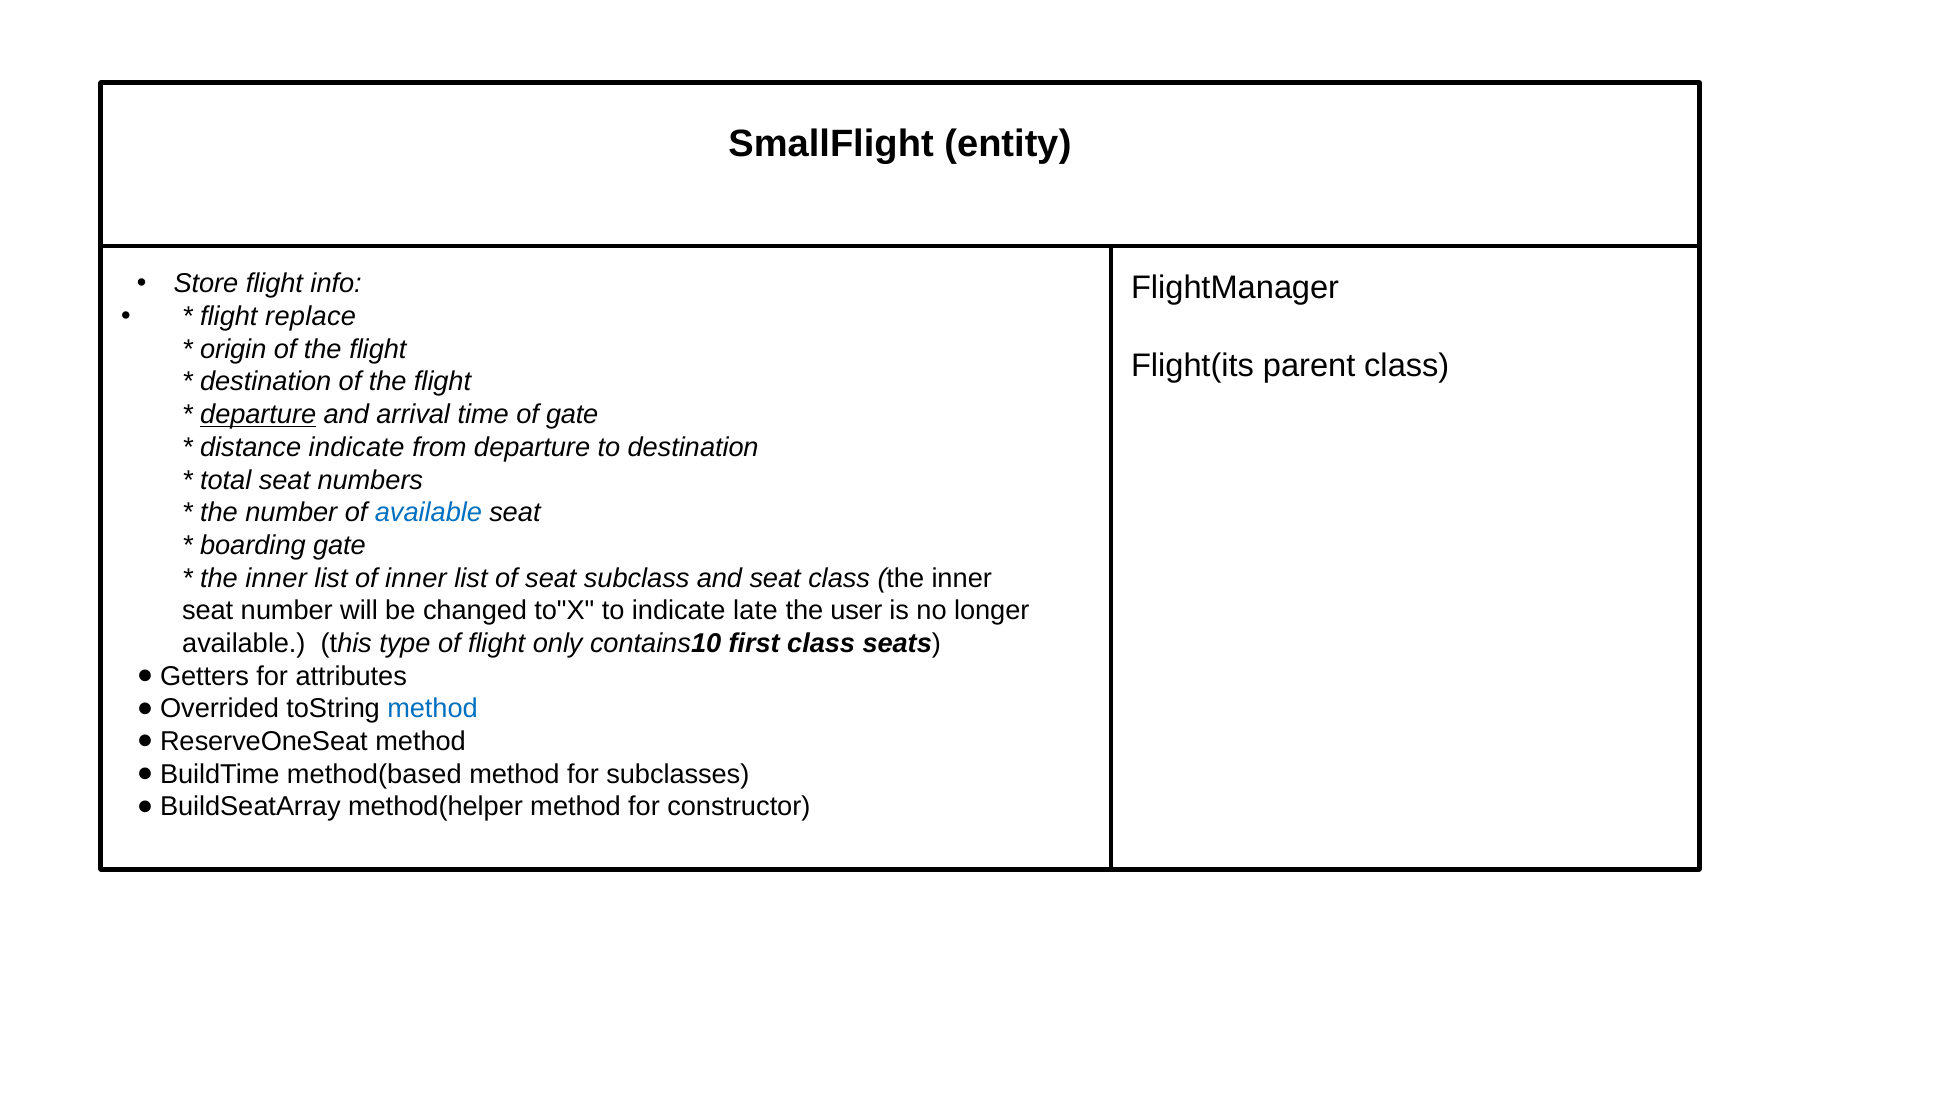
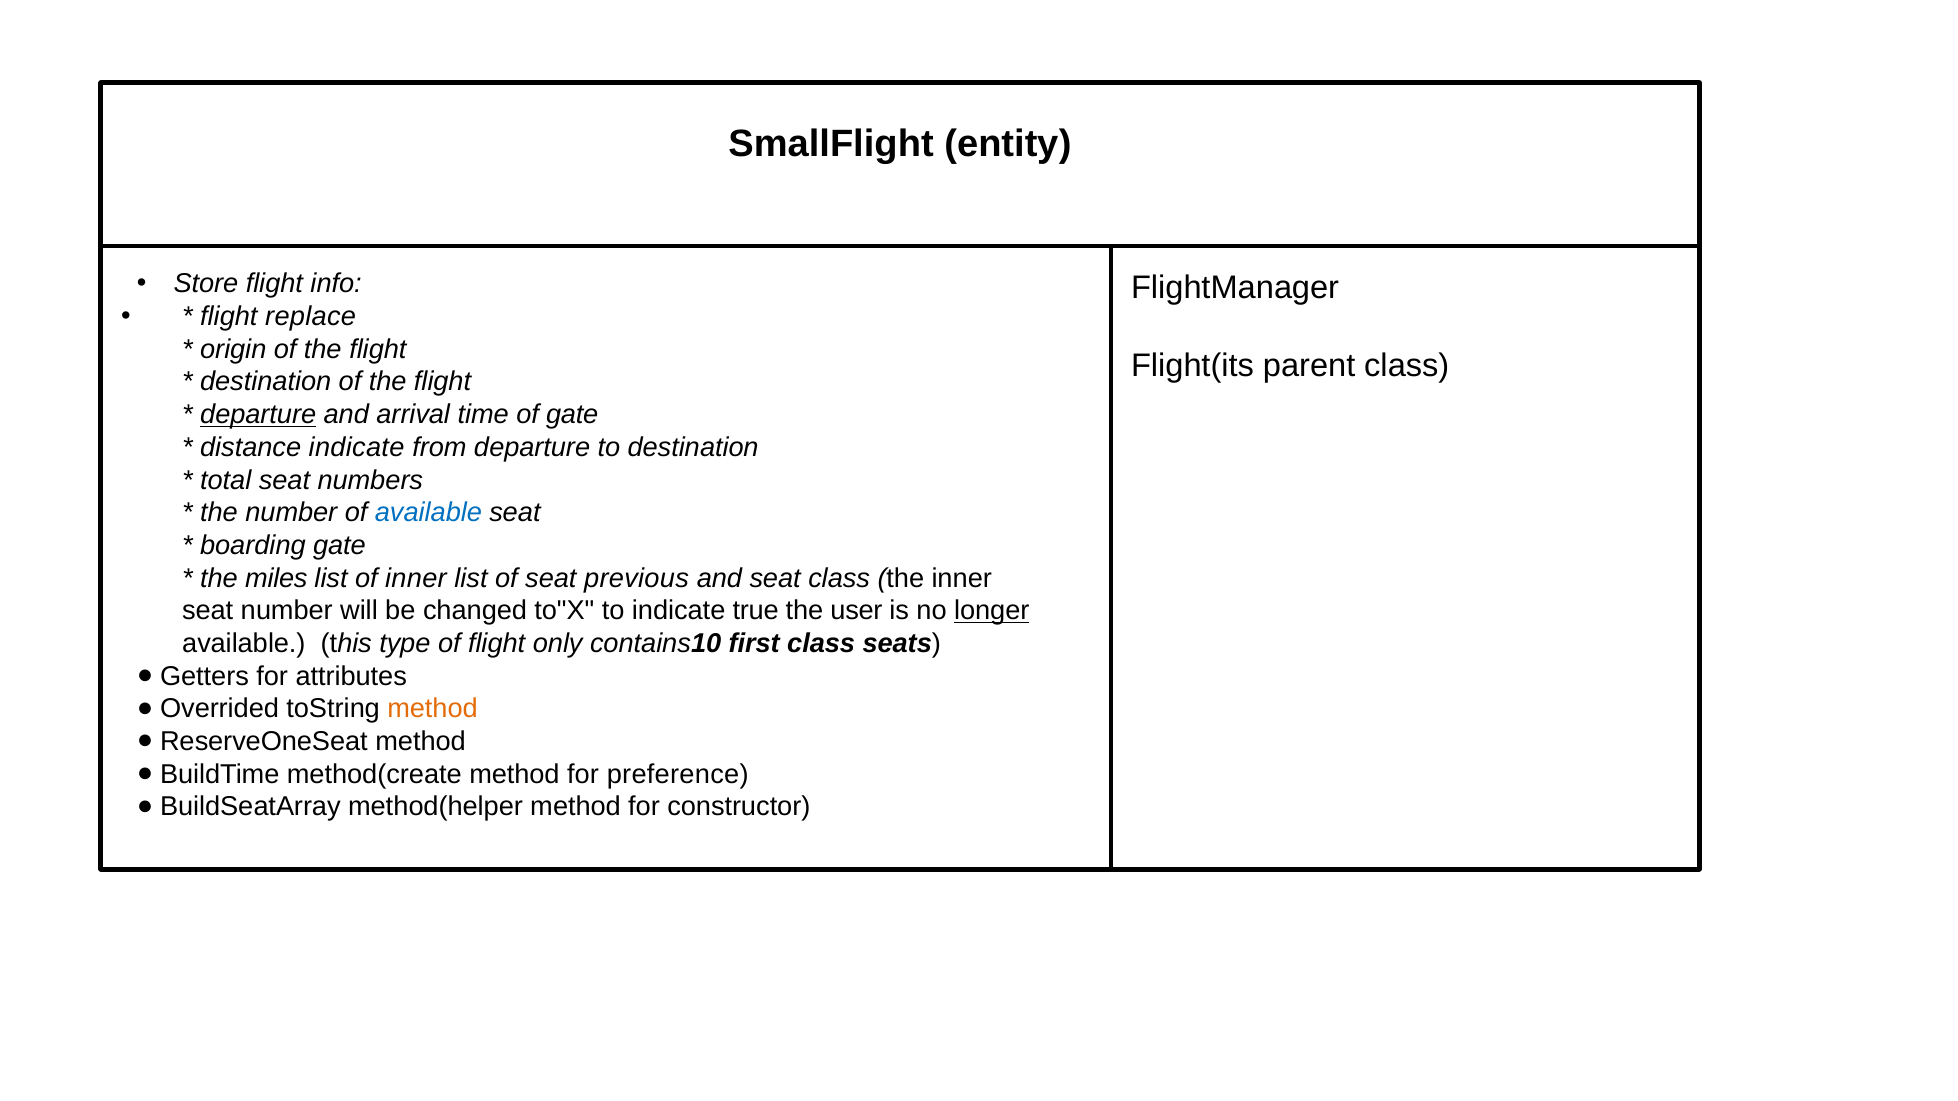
inner: inner -> miles (276, 578)
subclass: subclass -> previous (637, 578)
late: late -> true (756, 611)
longer underline: none -> present (992, 611)
method colour: blue -> orange (433, 709)
method(based: method(based -> method(create (374, 774)
subclasses: subclasses -> preference (678, 774)
